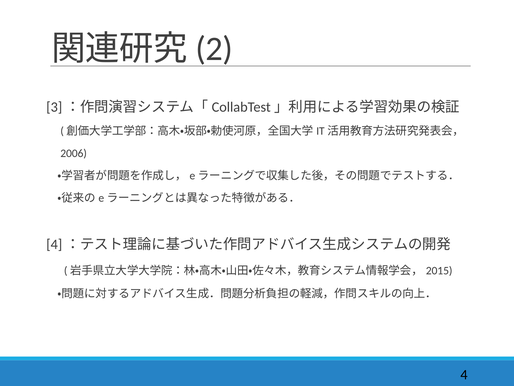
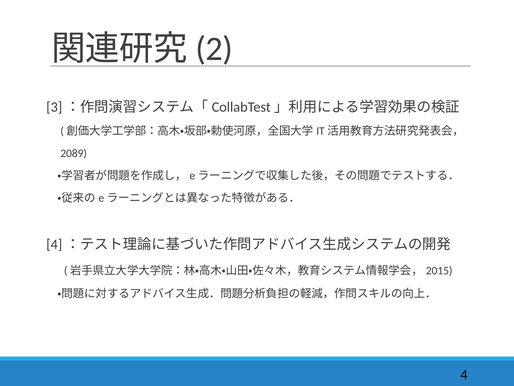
2006: 2006 -> 2089 (74, 153)
